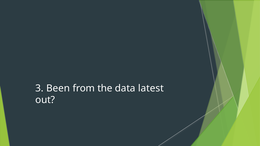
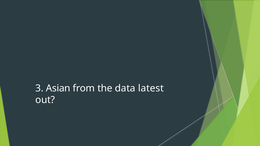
Been: Been -> Asian (58, 88)
